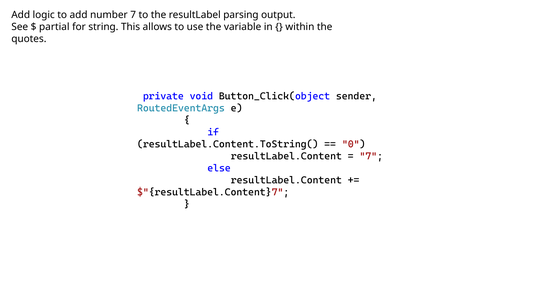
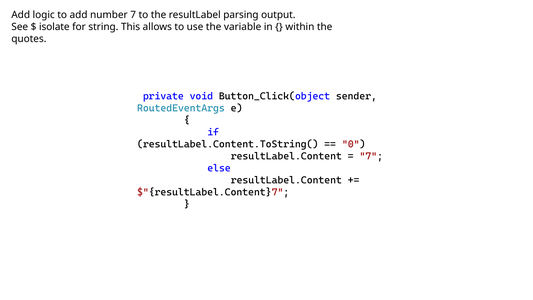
partial: partial -> isolate (54, 27)
